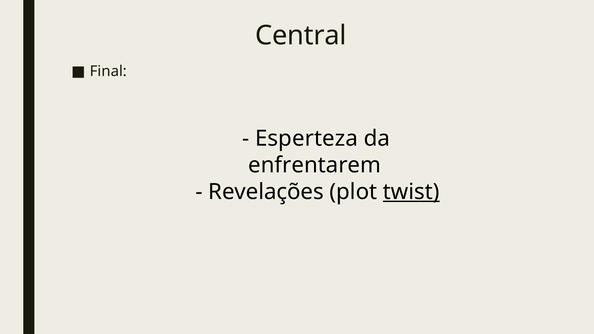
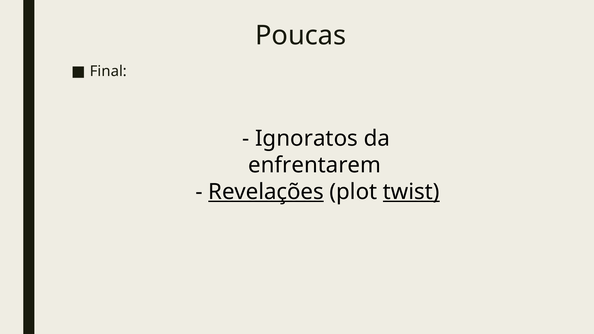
Central: Central -> Poucas (301, 35)
Esperteza: Esperteza -> Ignoratos (307, 138)
Revelações underline: none -> present (266, 192)
